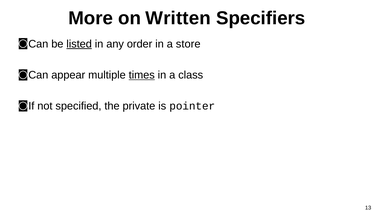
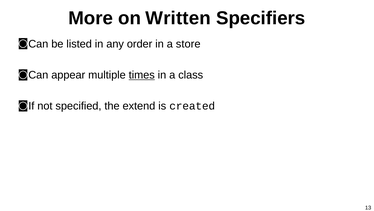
listed underline: present -> none (79, 44)
private: private -> extend (139, 106)
pointer: pointer -> created (192, 106)
